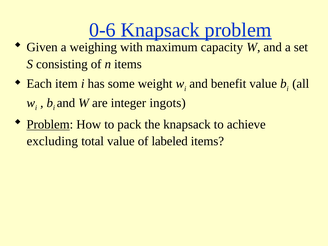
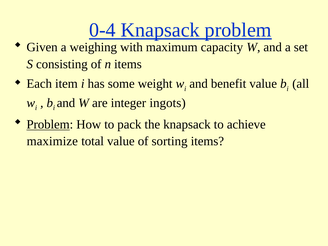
0-6: 0-6 -> 0-4 (102, 30)
excluding: excluding -> maximize (52, 141)
labeled: labeled -> sorting (170, 141)
